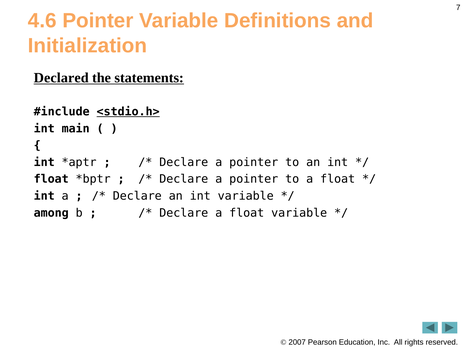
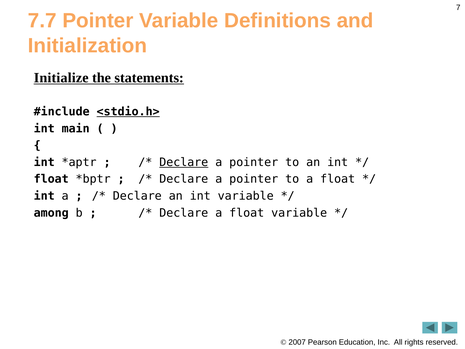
4.6: 4.6 -> 7.7 (42, 21)
Declared: Declared -> Initialize (61, 78)
Declare underline: none -> present (184, 162)
